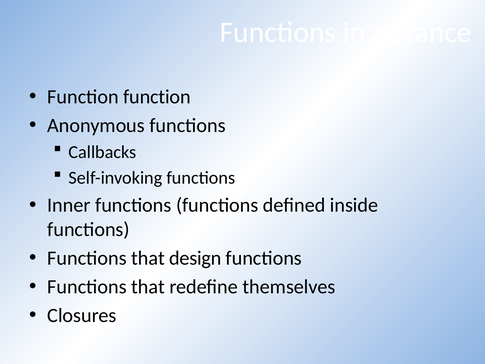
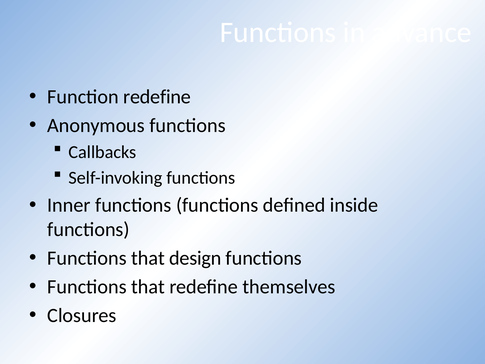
Function function: function -> redefine (157, 97)
